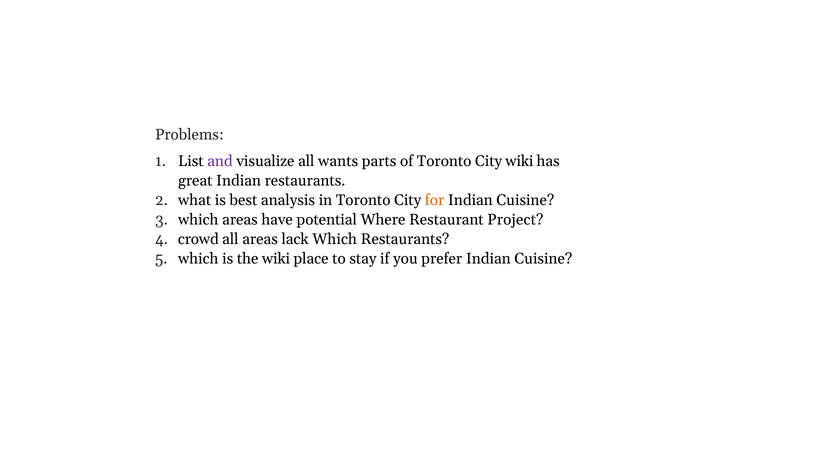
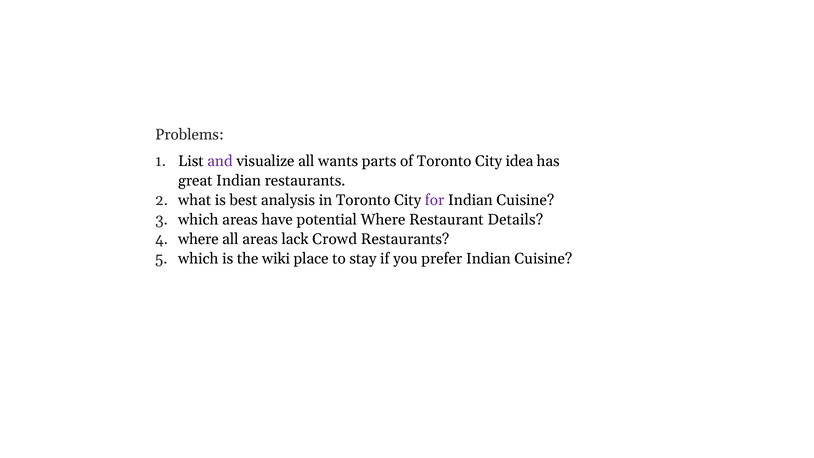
City wiki: wiki -> idea (519, 161)
for colour: orange -> purple (435, 200)
Project: Project -> Details (515, 220)
crowd: crowd -> where (198, 239)
lack Which: Which -> Crowd (335, 239)
